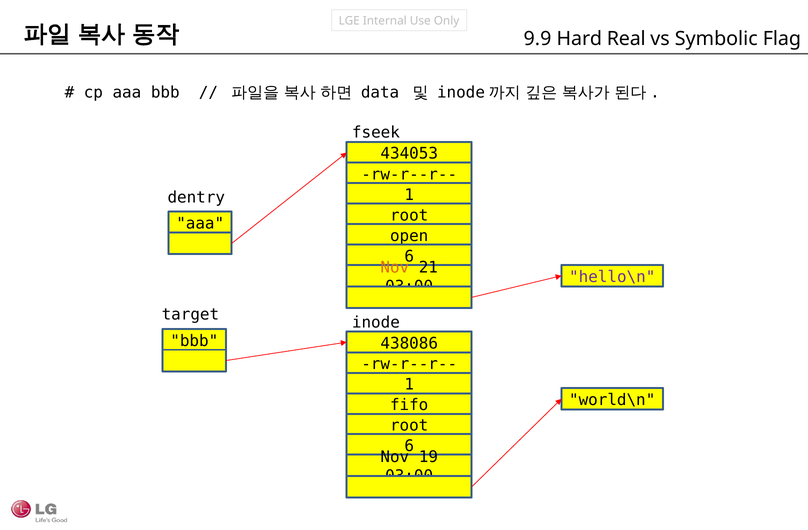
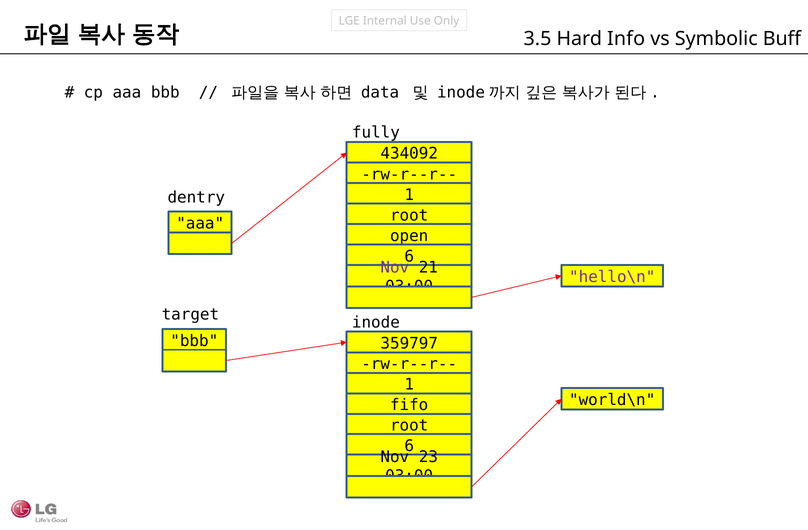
9.9: 9.9 -> 3.5 (538, 39)
Real: Real -> Info (626, 39)
Flag: Flag -> Buff (782, 39)
fseek: fseek -> fully (376, 133)
434053: 434053 -> 434092 (409, 154)
Nov colour: orange -> purple (395, 268)
438086: 438086 -> 359797 (409, 344)
19: 19 -> 23 (428, 458)
